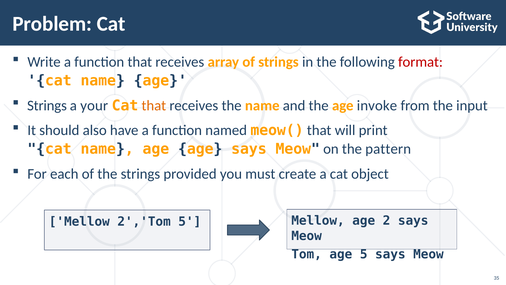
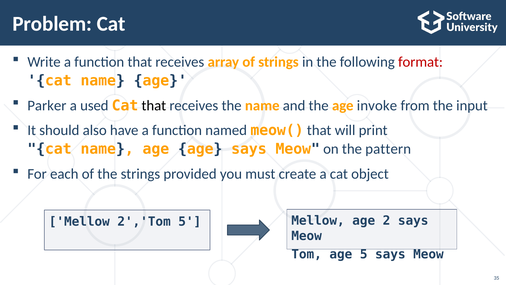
Strings: Strings -> Parker (47, 105)
your: your -> used (94, 105)
that colour: orange -> black (154, 105)
